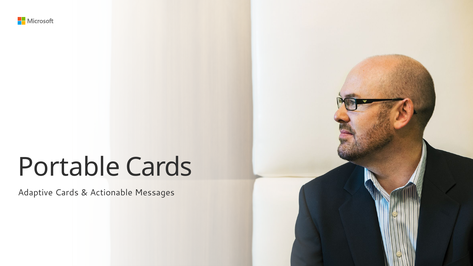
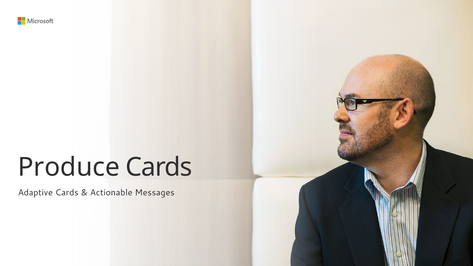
Portable: Portable -> Produce (69, 167)
